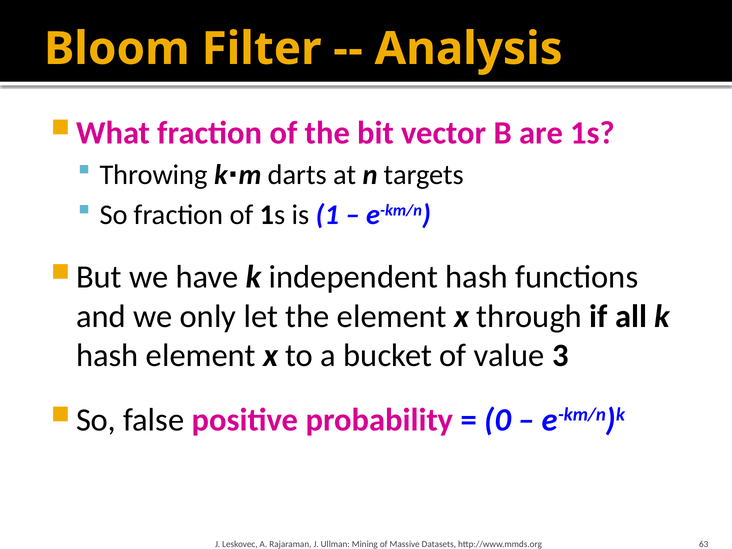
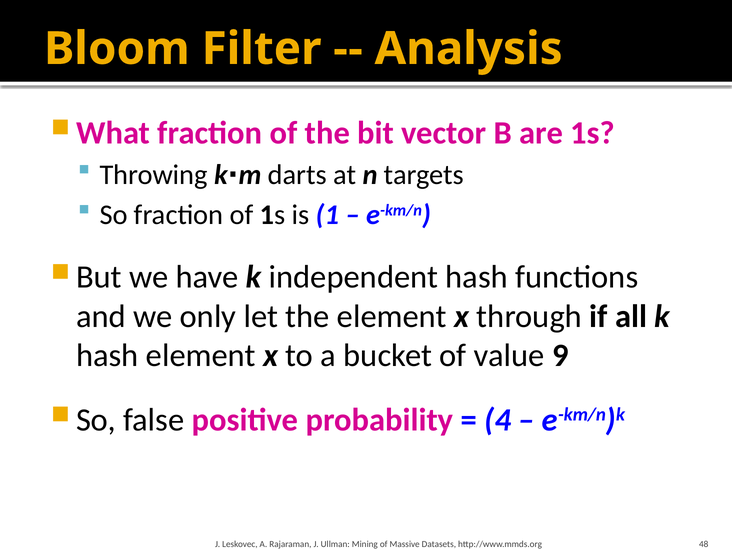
3: 3 -> 9 (560, 355)
0: 0 -> 4 (498, 420)
63: 63 -> 48 (704, 544)
